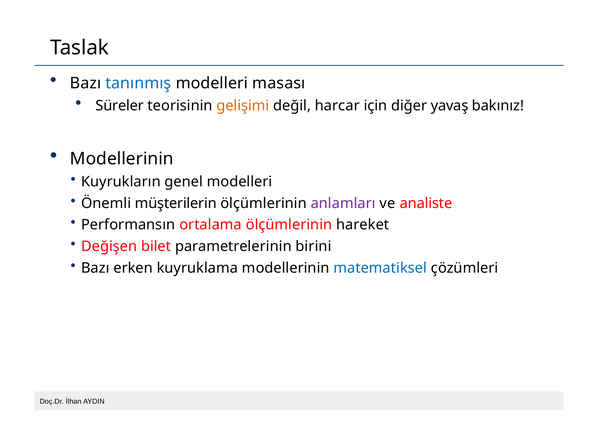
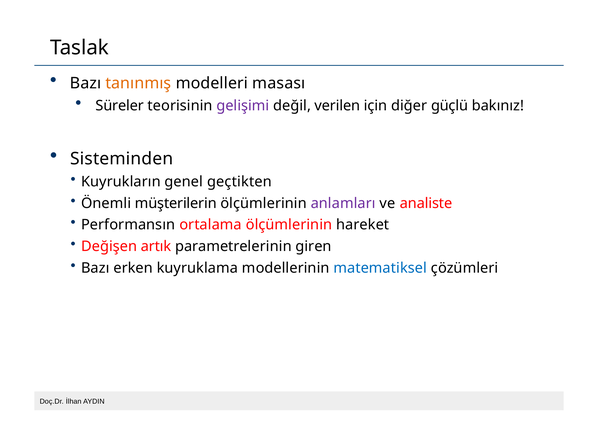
tanınmış colour: blue -> orange (138, 83)
gelişimi colour: orange -> purple (243, 106)
harcar: harcar -> verilen (337, 106)
yavaş: yavaş -> güçlü (450, 106)
Modellerinin: Modellerinin -> Sisteminden (122, 158)
genel modelleri: modelleri -> geçtikten (239, 182)
bilet: bilet -> artık (156, 246)
birini: birini -> giren (314, 246)
